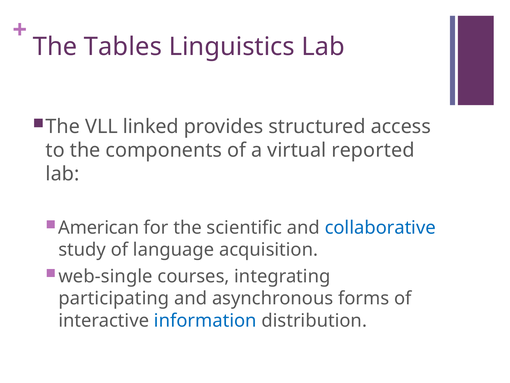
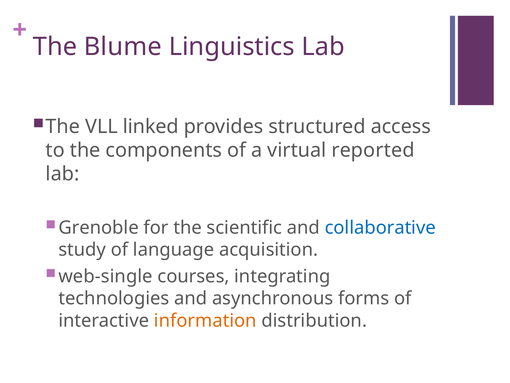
Tables: Tables -> Blume (123, 47)
American: American -> Grenoble (99, 227)
participating: participating -> technologies (114, 298)
information colour: blue -> orange (205, 320)
